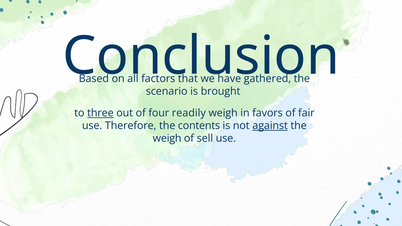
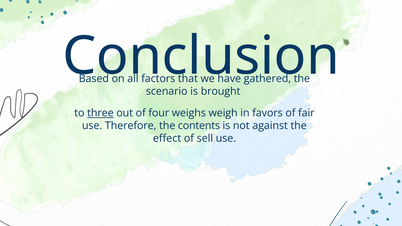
readily: readily -> weighs (189, 113)
against underline: present -> none (270, 126)
weigh: weigh -> effect (167, 138)
